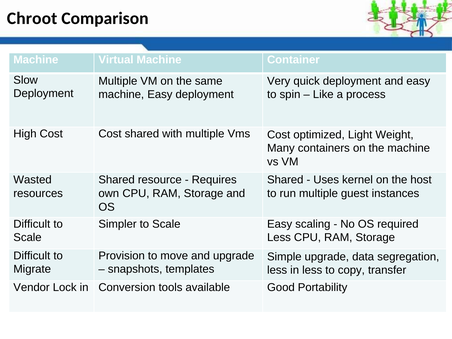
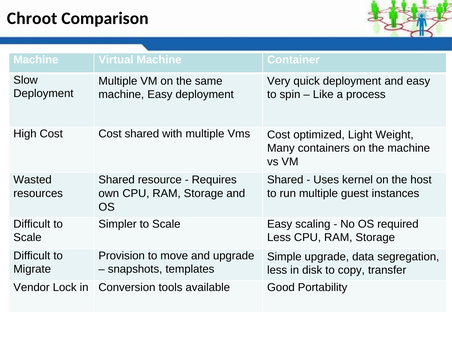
in less: less -> disk (312, 270)
